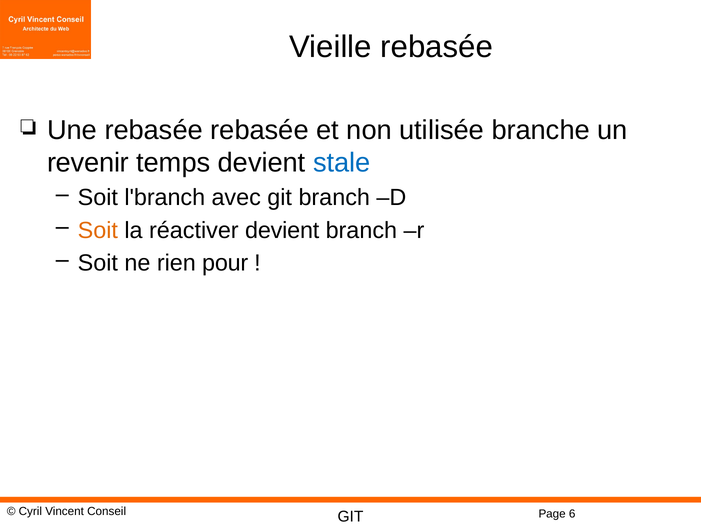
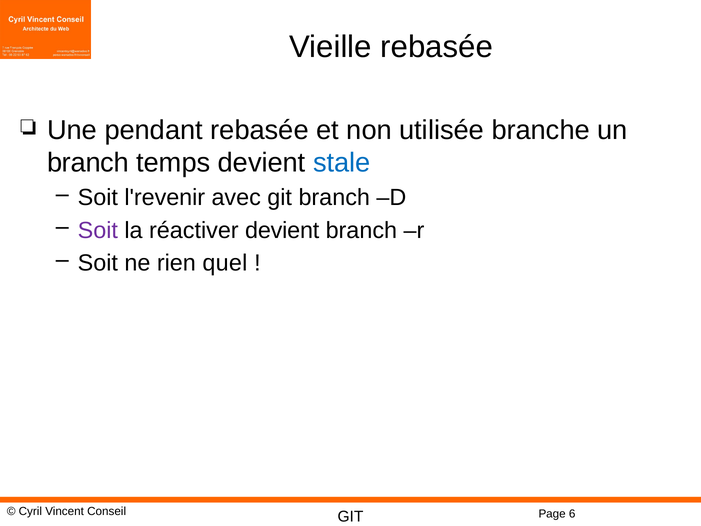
Une rebasée: rebasée -> pendant (154, 130)
revenir: revenir -> branch (88, 163)
l'branch: l'branch -> l'revenir (165, 198)
Soit colour: orange -> purple (98, 230)
pour: pour -> quel (225, 263)
